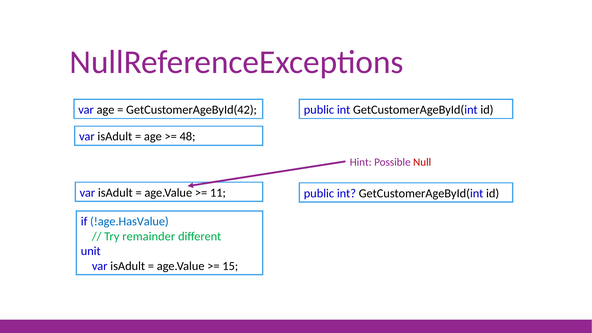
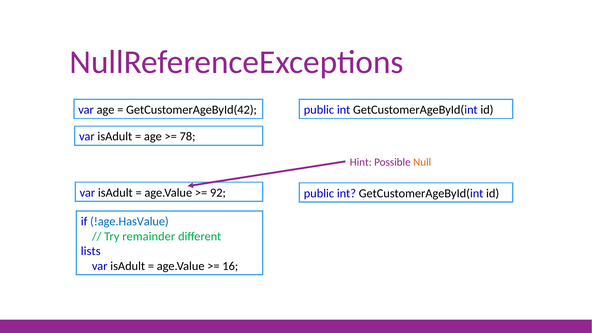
48: 48 -> 78 (188, 137)
Null colour: red -> orange (422, 162)
11: 11 -> 92 (218, 193)
unit: unit -> lists (91, 251)
15: 15 -> 16 (230, 266)
